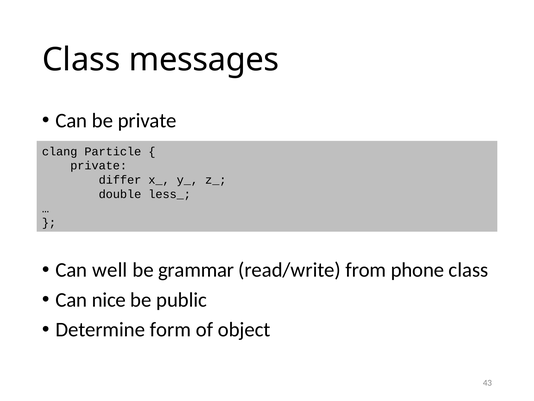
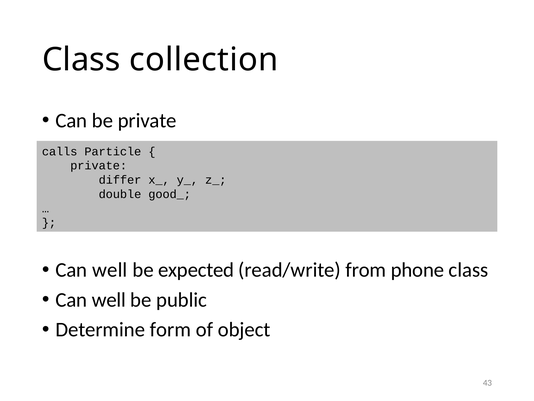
messages: messages -> collection (204, 60)
clang: clang -> calls (60, 151)
less_: less_ -> good_ (170, 194)
grammar: grammar -> expected (196, 270)
nice: nice -> well (109, 300)
